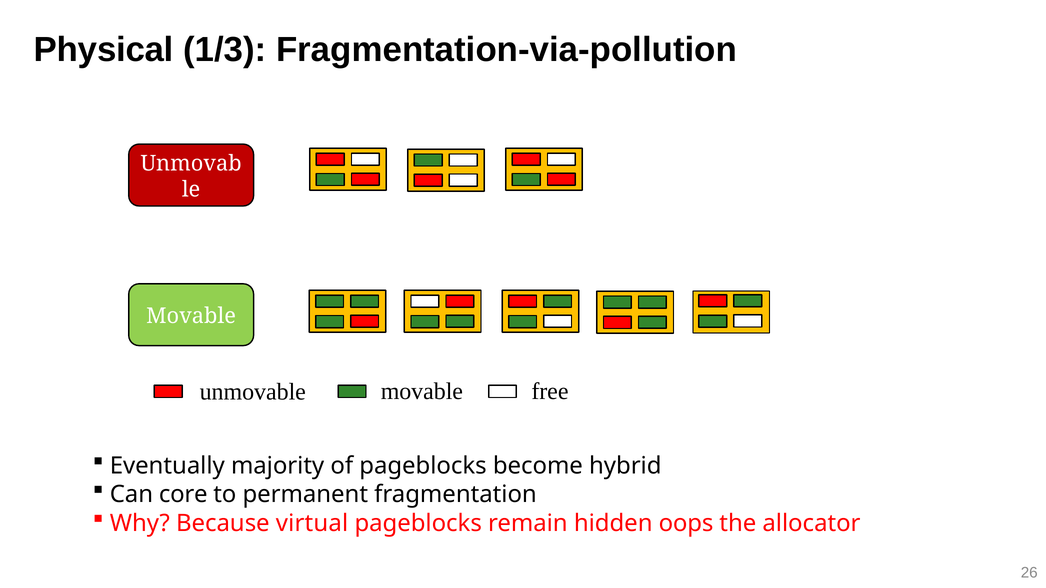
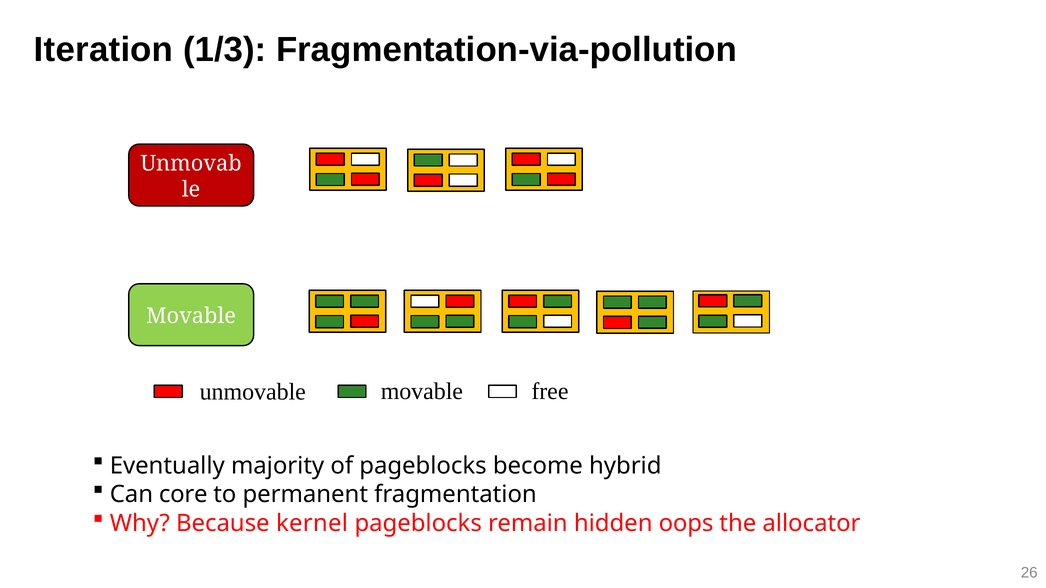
Physical: Physical -> Iteration (104, 50)
virtual: virtual -> kernel (312, 524)
